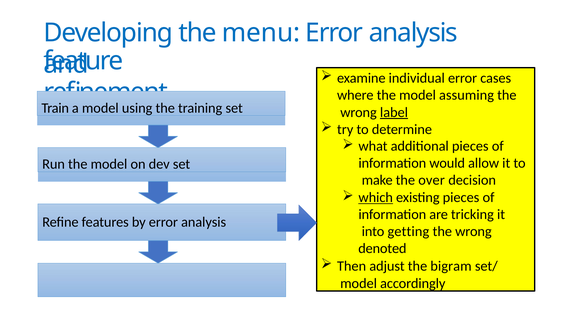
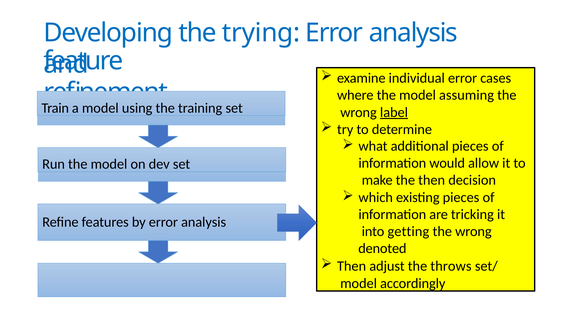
menu: menu -> trying (261, 33)
the over: over -> then (432, 180)
which underline: present -> none (376, 197)
bigram: bigram -> throws (451, 266)
